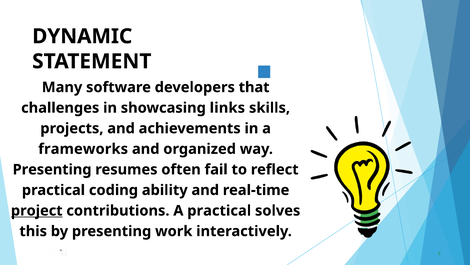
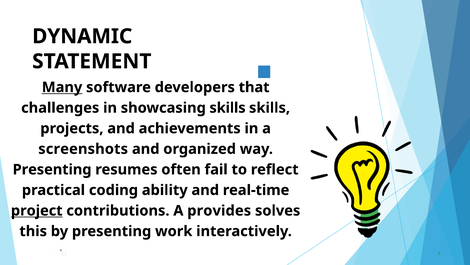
Many underline: none -> present (62, 87)
showcasing links: links -> skills (228, 108)
frameworks: frameworks -> screenshots (83, 149)
A practical: practical -> provides (219, 210)
